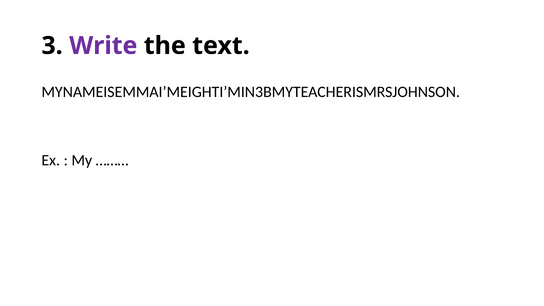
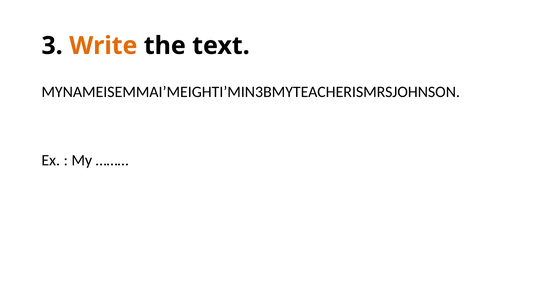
Write colour: purple -> orange (103, 46)
